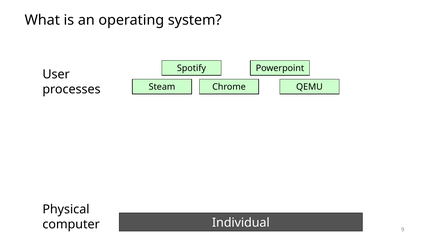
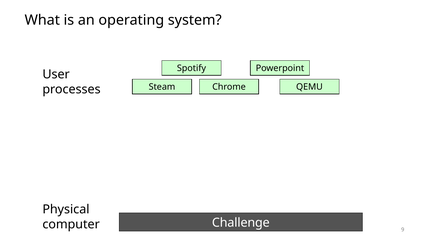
Individual: Individual -> Challenge (241, 223)
